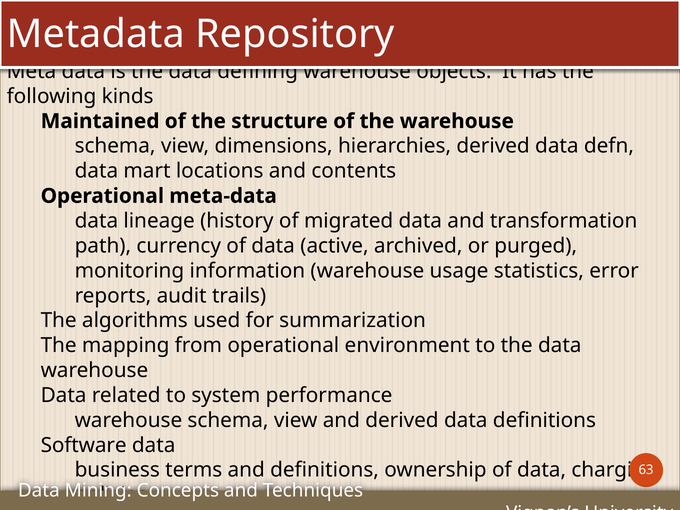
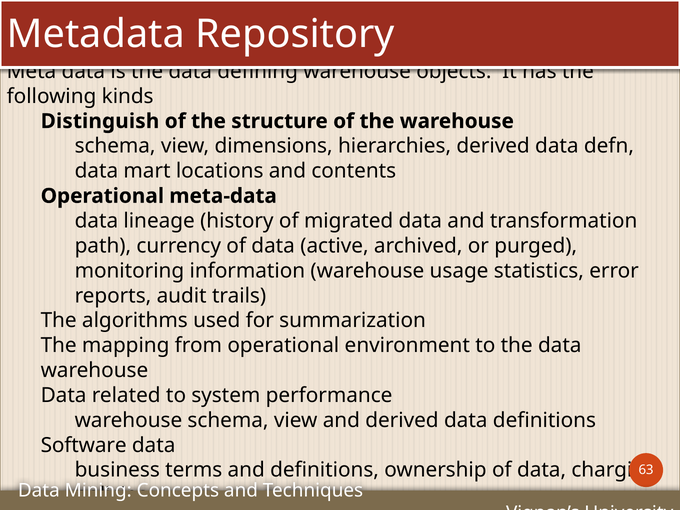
Maintained: Maintained -> Distinguish (100, 121)
